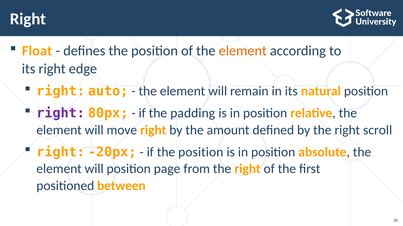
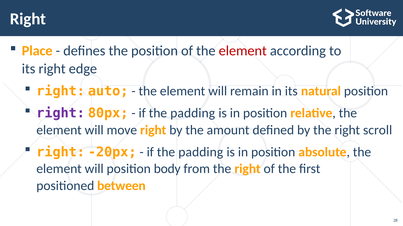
Float: Float -> Place (37, 51)
element colour: orange -> red (243, 51)
position: position -> padding (201, 152)
page: page -> body (167, 169)
